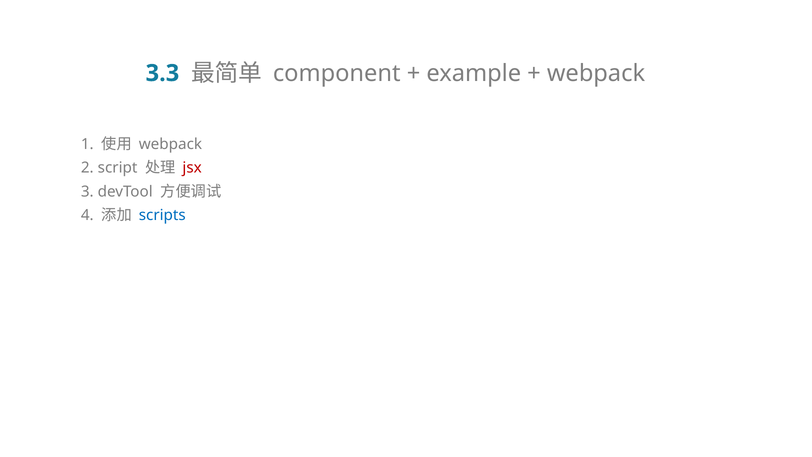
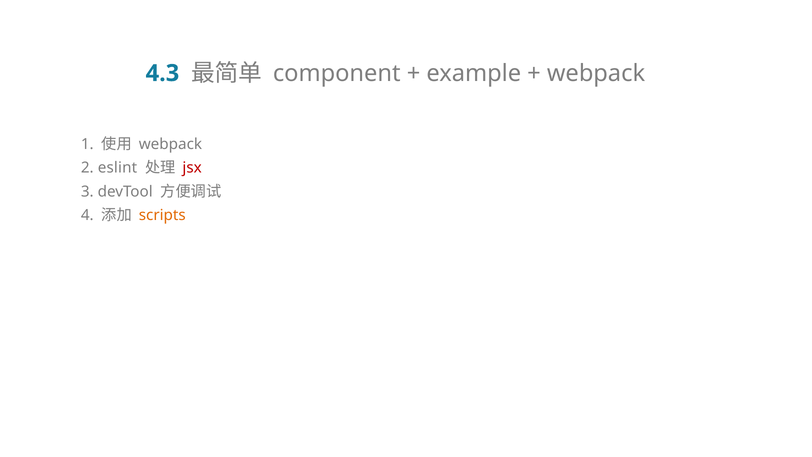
3.3: 3.3 -> 4.3 (162, 73)
script: script -> eslint (118, 168)
scripts colour: blue -> orange (162, 215)
